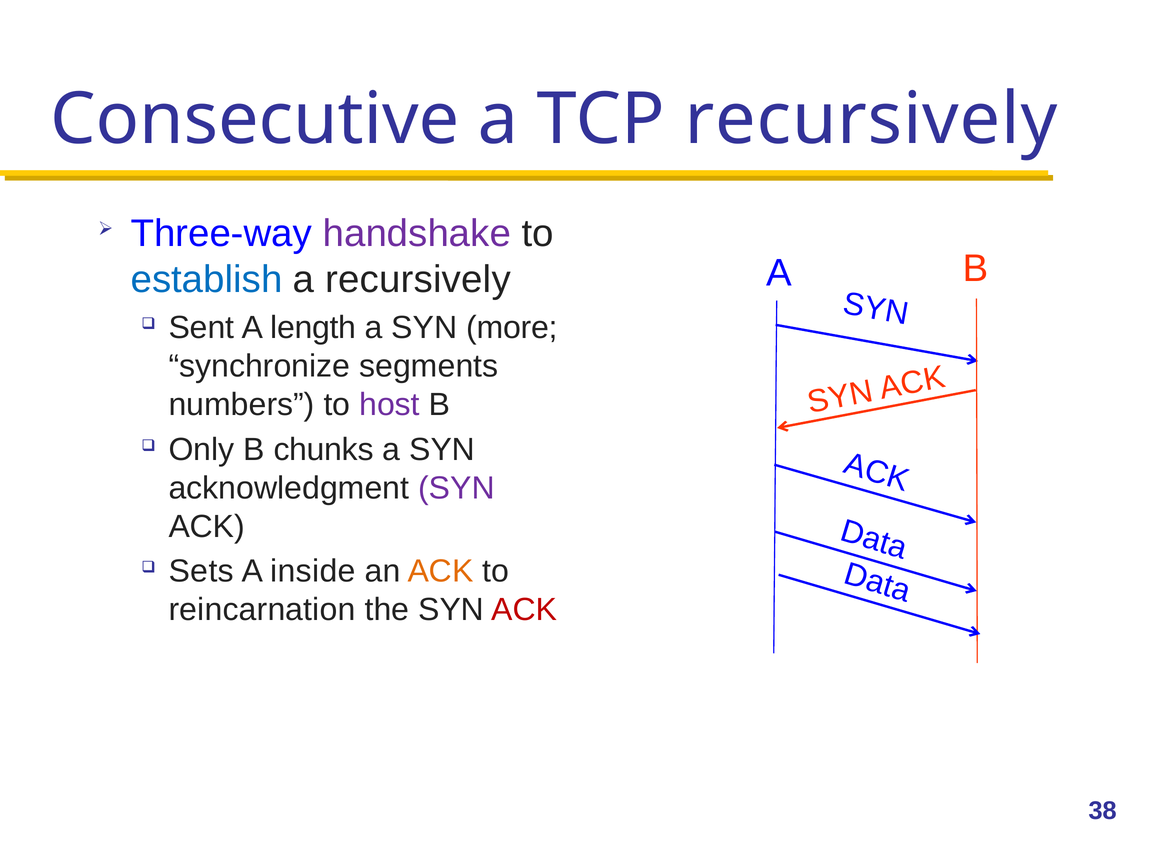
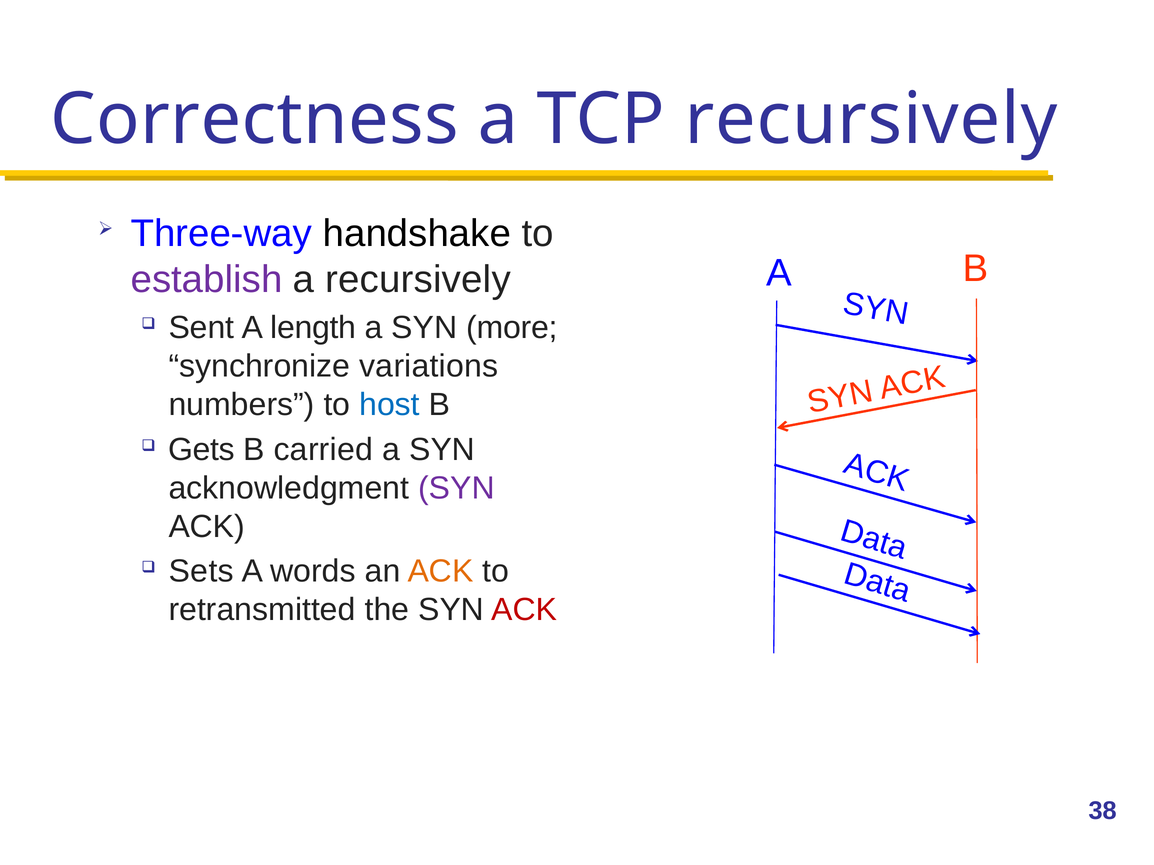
Consecutive: Consecutive -> Correctness (254, 119)
handshake colour: purple -> black (417, 234)
establish colour: blue -> purple (207, 280)
segments: segments -> variations (429, 366)
host colour: purple -> blue (390, 405)
Only: Only -> Gets (202, 450)
chunks: chunks -> carried (323, 450)
inside: inside -> words (313, 572)
reincarnation: reincarnation -> retransmitted (262, 610)
